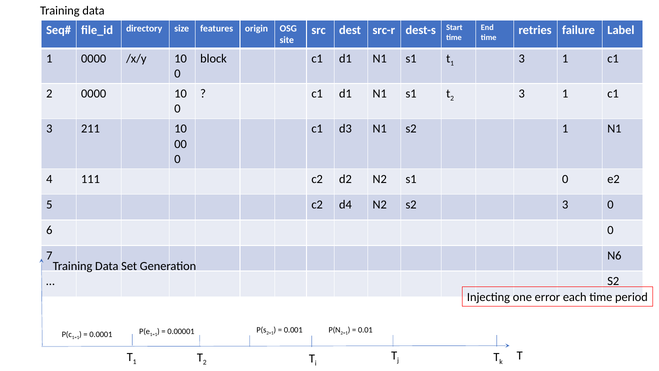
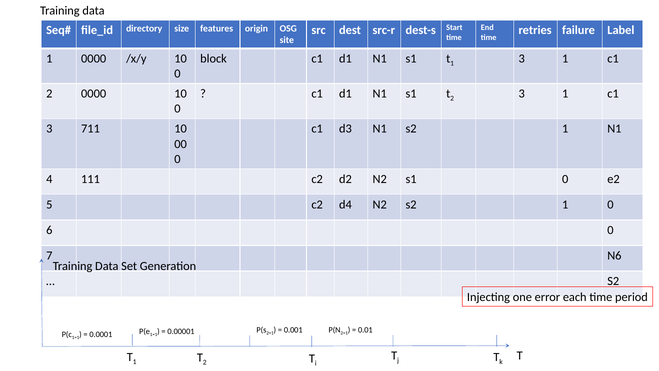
211: 211 -> 711 (91, 129)
N2 s2 3: 3 -> 1 (565, 204)
